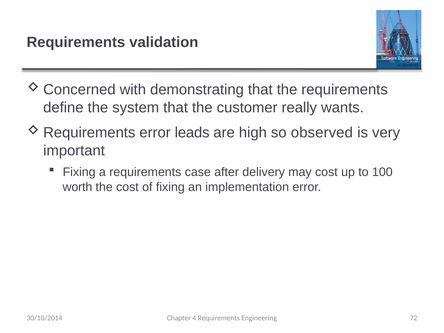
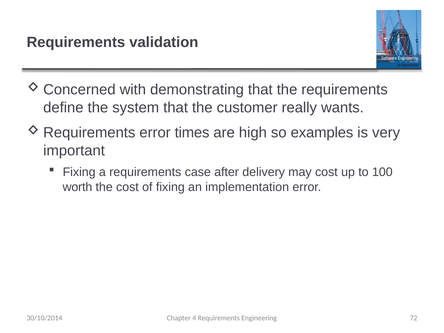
leads: leads -> times (192, 133)
observed: observed -> examples (322, 133)
